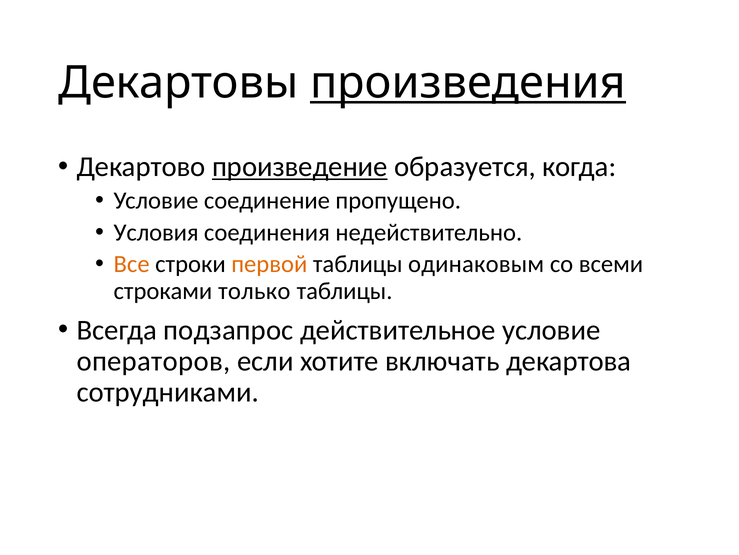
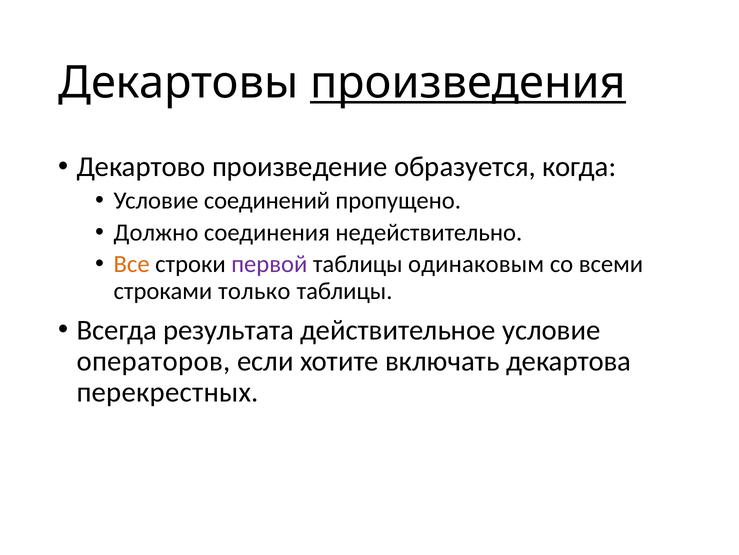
произведение underline: present -> none (300, 167)
соединение: соединение -> соединений (267, 201)
Условия: Условия -> Должно (156, 232)
первой colour: orange -> purple (269, 264)
подзапрос: подзапрос -> результата (229, 330)
сотрудниками: сотрудниками -> перекрестных (168, 392)
